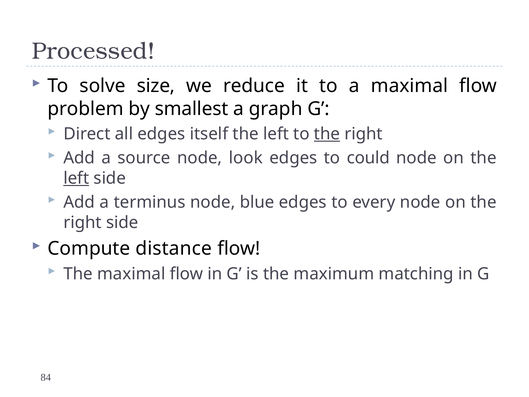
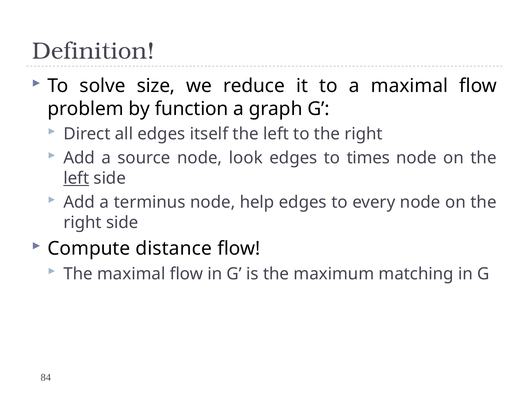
Processed: Processed -> Definition (93, 51)
smallest: smallest -> function (192, 109)
the underline: present -> none (327, 134)
could: could -> times (368, 158)
blue: blue -> help (257, 202)
